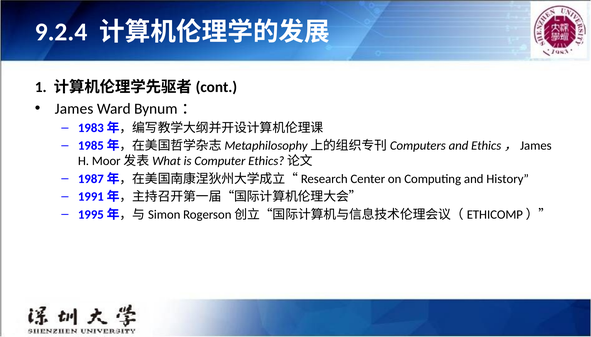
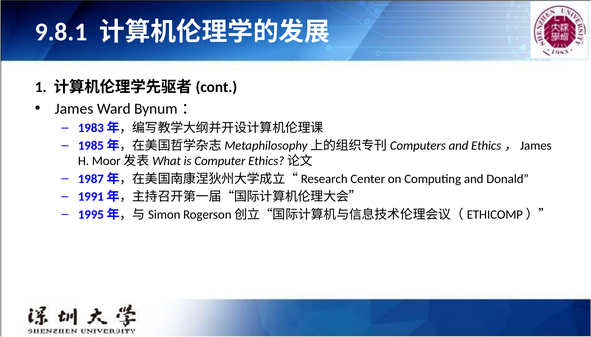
9.2.4: 9.2.4 -> 9.8.1 (61, 32)
History: History -> Donald (508, 179)
